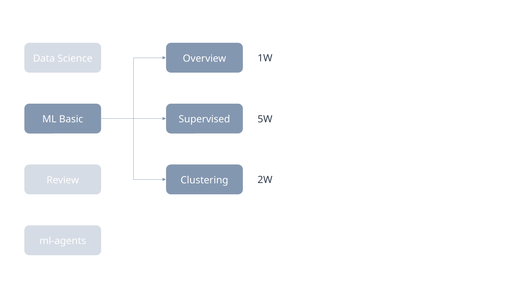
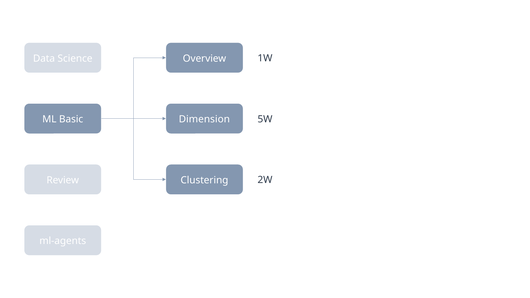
Supervised: Supervised -> Dimension (204, 119)
